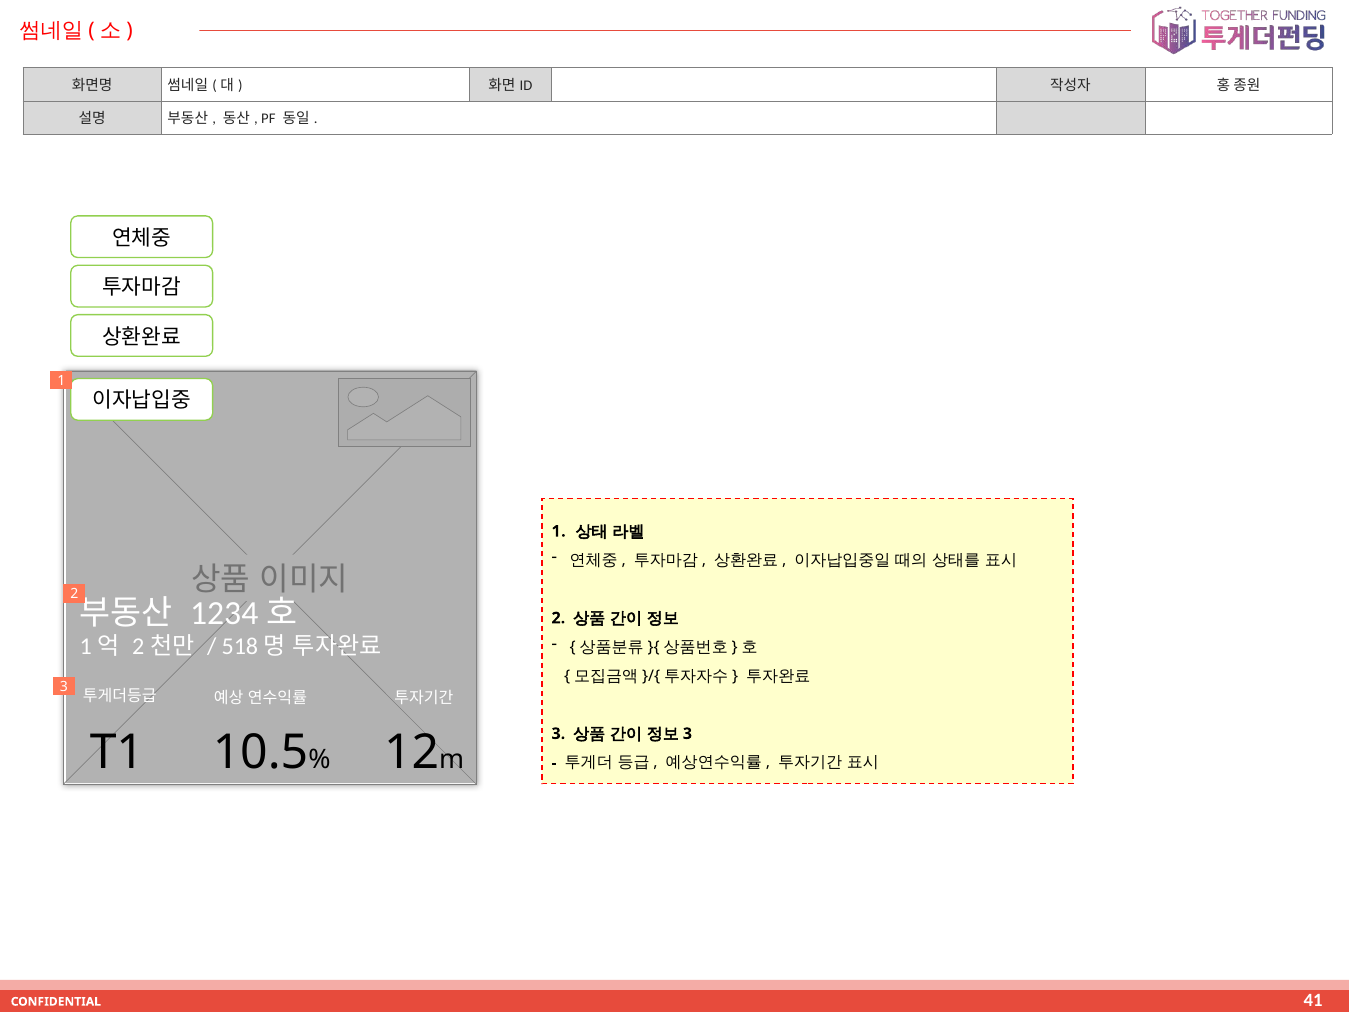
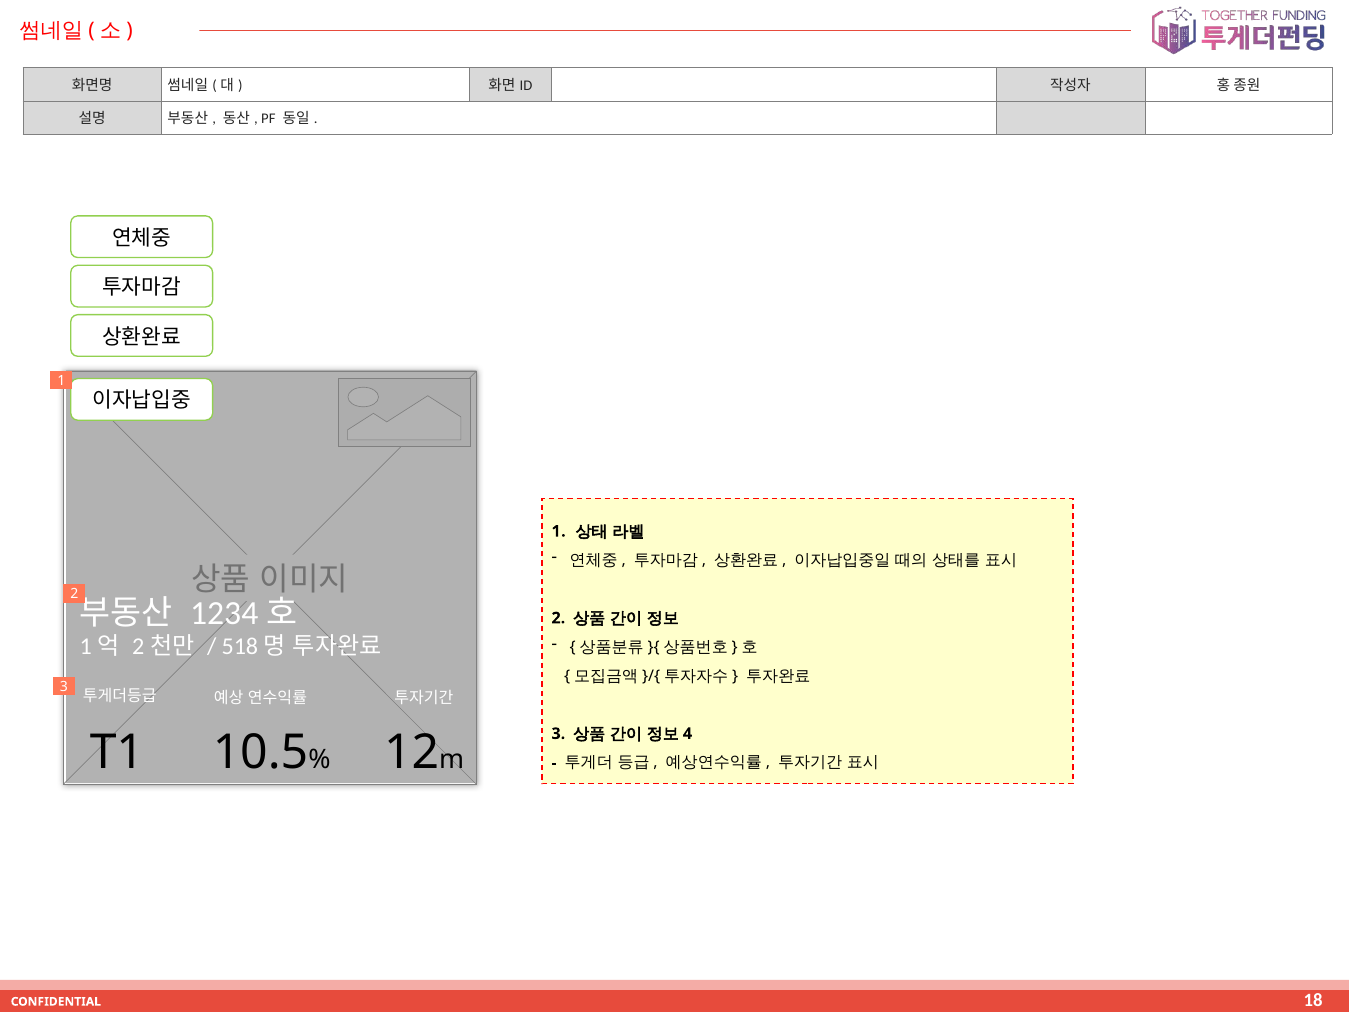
3: 3 -> 4 (687, 733)
41: 41 -> 18 (1313, 1000)
